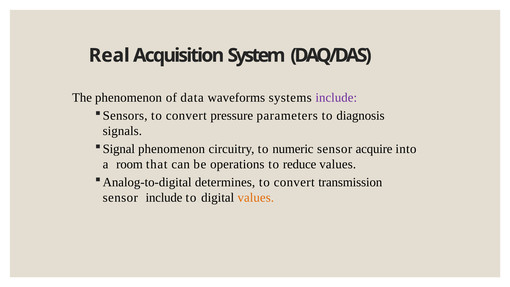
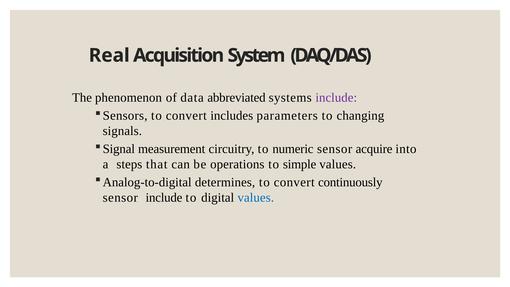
waveforms: waveforms -> abbreviated (236, 98)
pressure: pressure -> includes (232, 116)
diagnosis: diagnosis -> changing (360, 116)
phenomenon: phenomenon -> measurement (172, 149)
room: room -> steps (129, 164)
reduce: reduce -> simple (300, 164)
transmission: transmission -> continuously (350, 182)
values colour: orange -> blue (256, 197)
